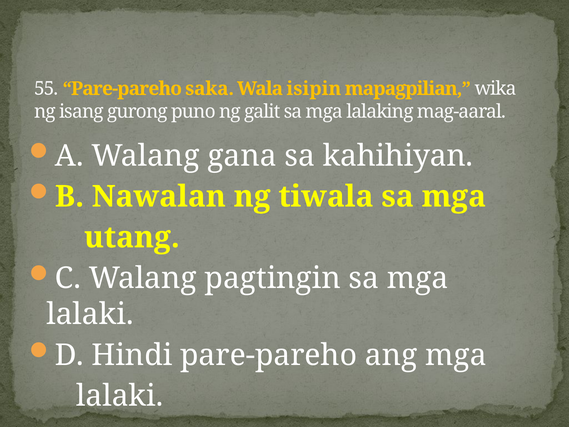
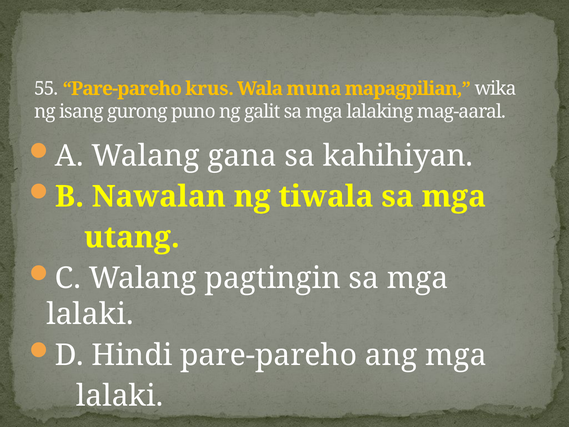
saka: saka -> krus (210, 89)
isipin: isipin -> muna (314, 89)
